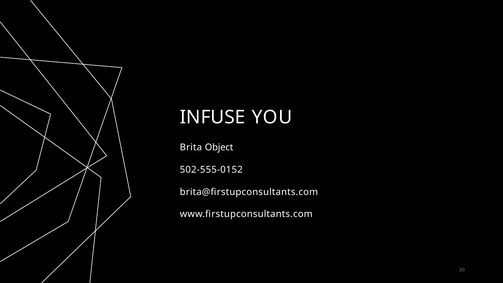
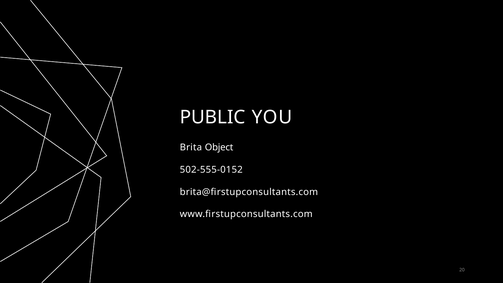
INFUSE: INFUSE -> PUBLIC (213, 117)
